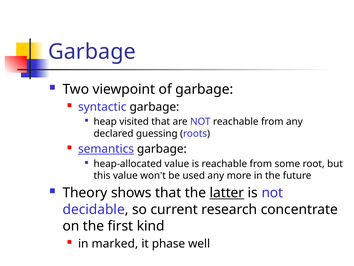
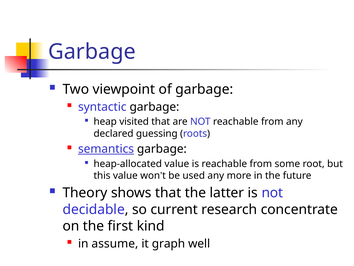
latter underline: present -> none (227, 193)
marked: marked -> assume (115, 243)
phase: phase -> graph (168, 243)
